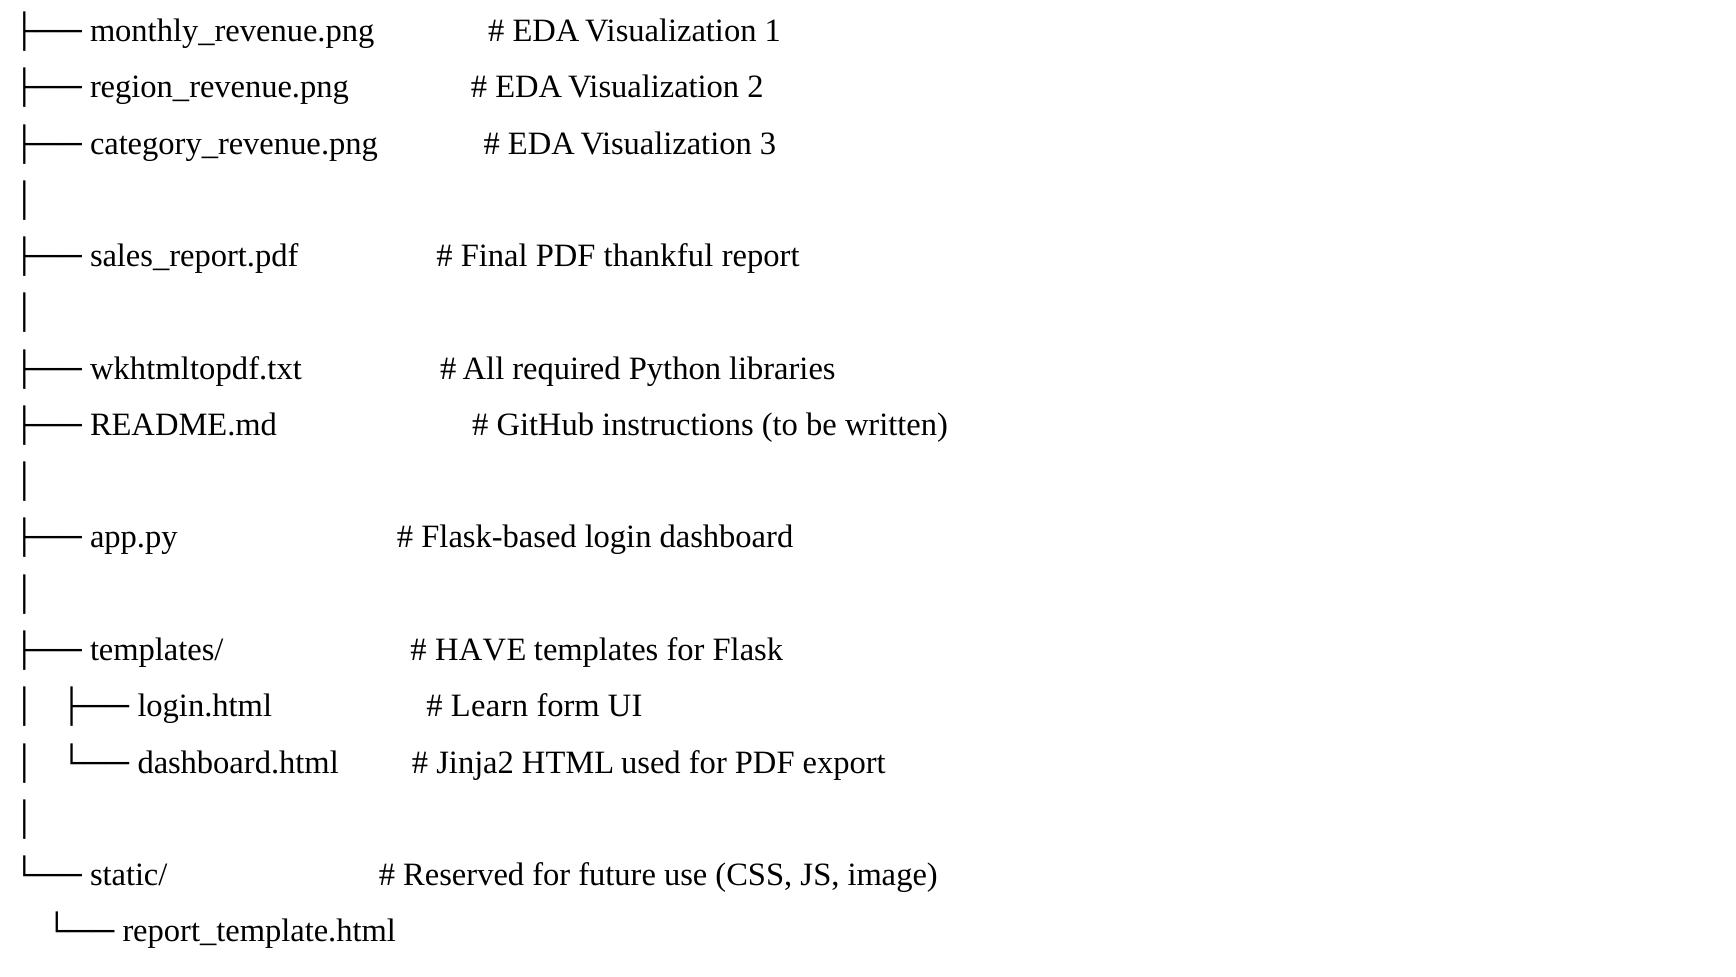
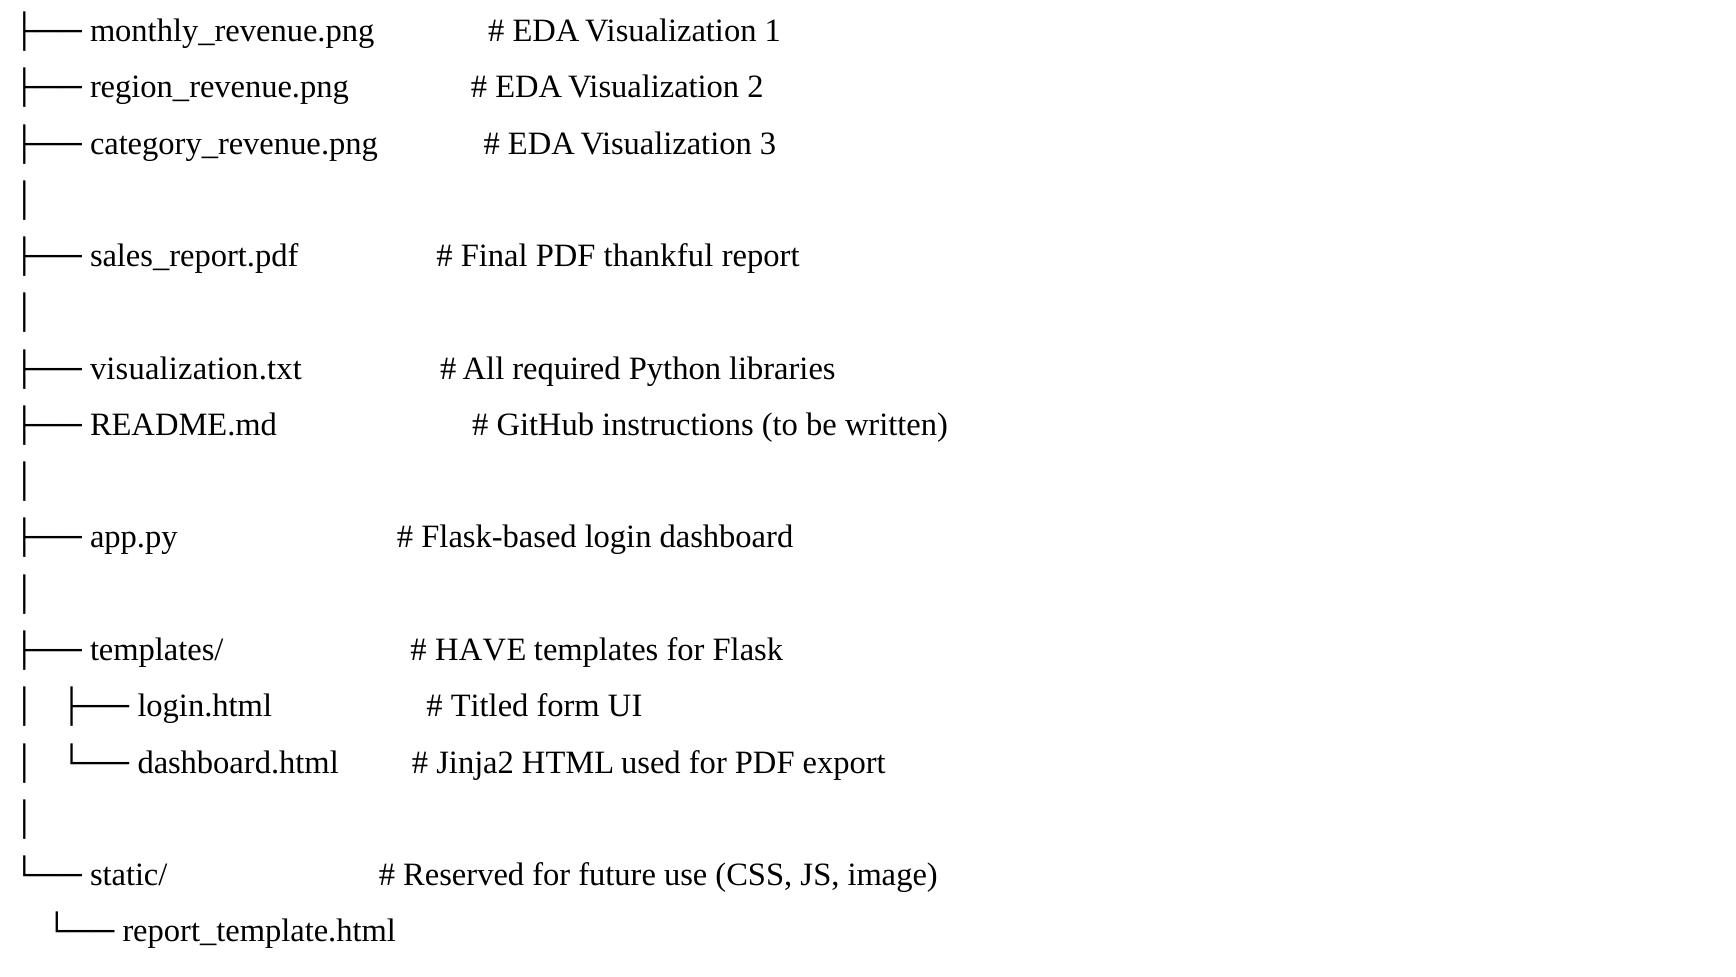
wkhtmltopdf.txt: wkhtmltopdf.txt -> visualization.txt (196, 368)
Learn: Learn -> Titled (490, 706)
